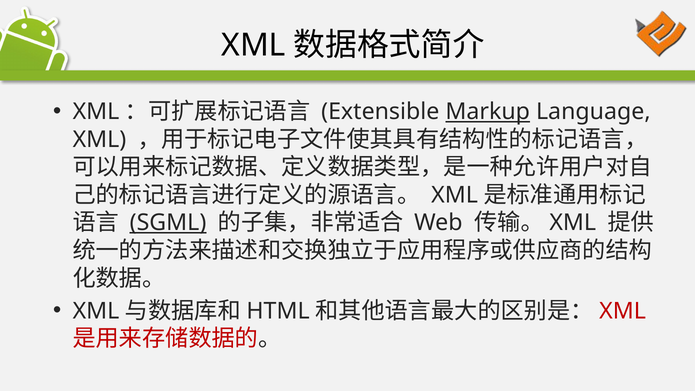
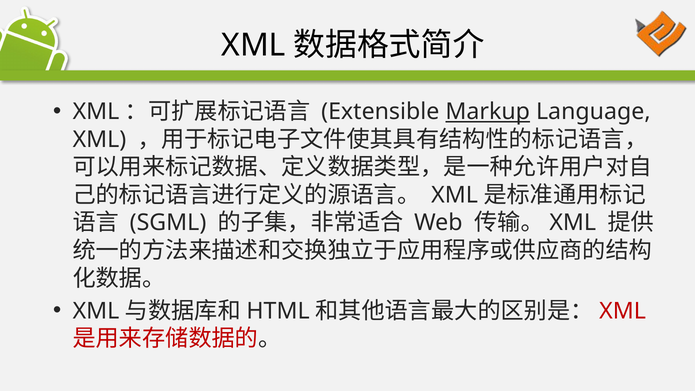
SGML underline: present -> none (168, 223)
